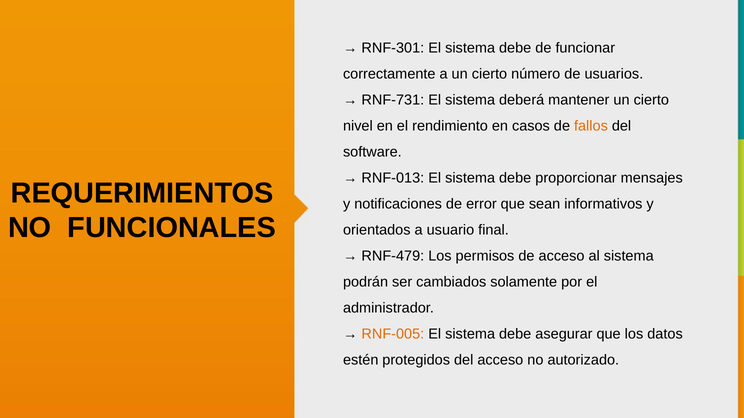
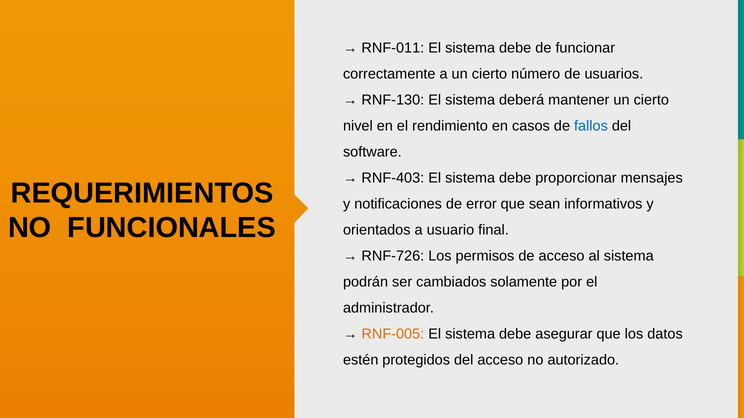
RNF-301: RNF-301 -> RNF-011 (393, 48)
RNF-731: RNF-731 -> RNF-130 (393, 100)
fallos colour: orange -> blue (591, 126)
RNF-013: RNF-013 -> RNF-403 (393, 178)
RNF-479: RNF-479 -> RNF-726 (393, 256)
